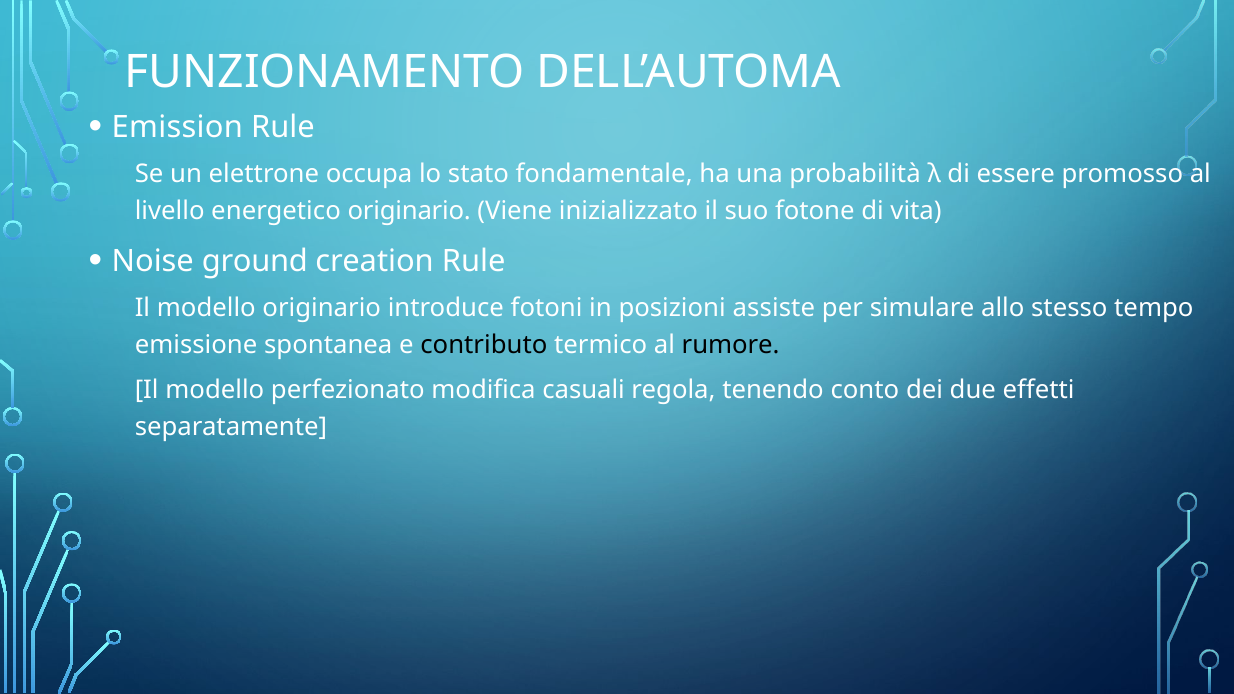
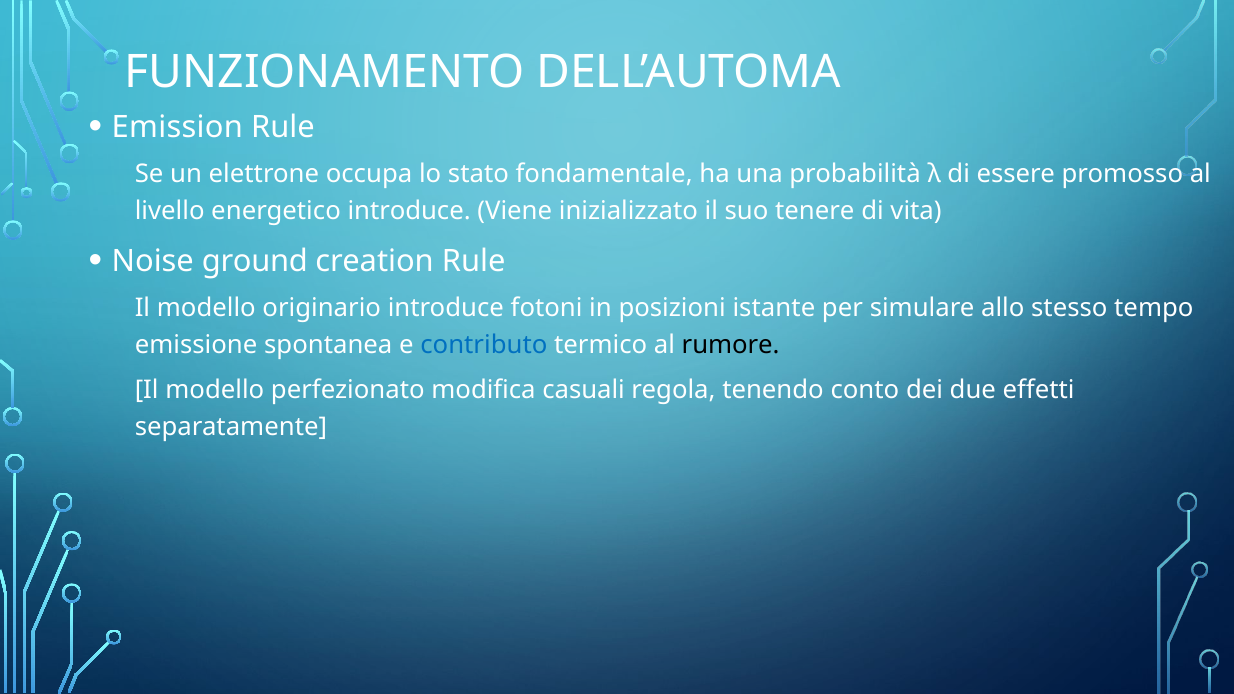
energetico originario: originario -> introduce (409, 212)
fotone: fotone -> tenere (815, 212)
assiste: assiste -> istante (774, 308)
contributo colour: black -> blue (484, 345)
